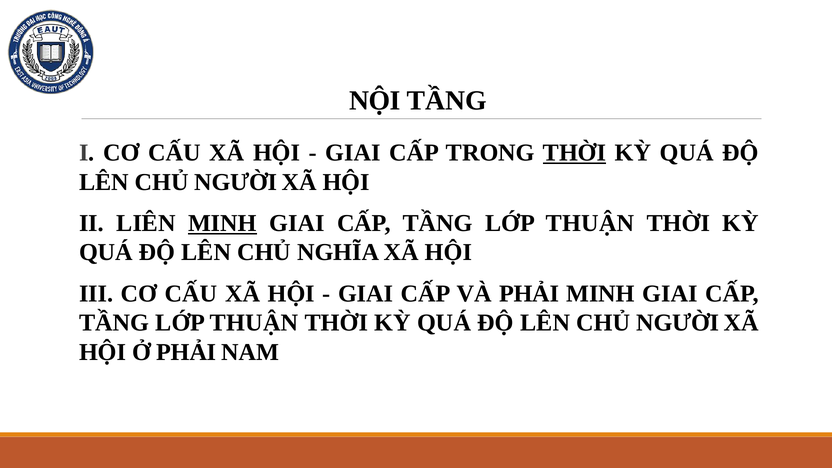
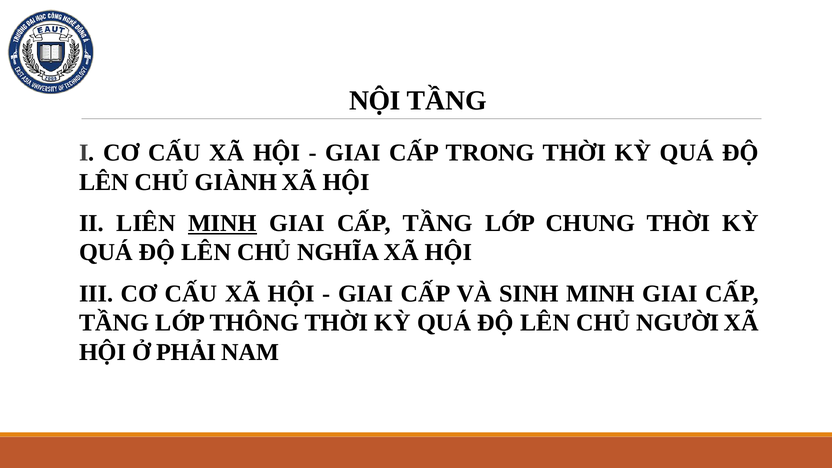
THỜI underline: present -> none (575, 153)
NGƯỜI: NGƯỜI -> GIÀNH (236, 182)
THUẬN: THUẬN -> CHUNG (590, 223)
VÀ PHẢI: PHẢI -> SINH (529, 294)
THUẬN: THUẬN -> THÔNG (254, 323)
